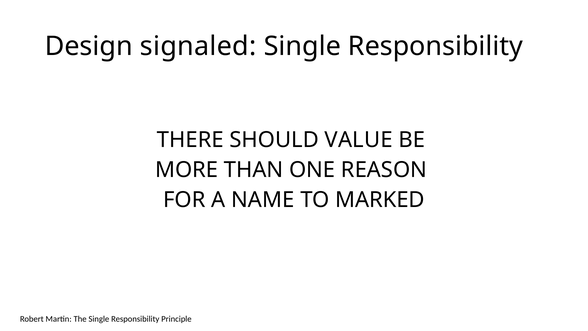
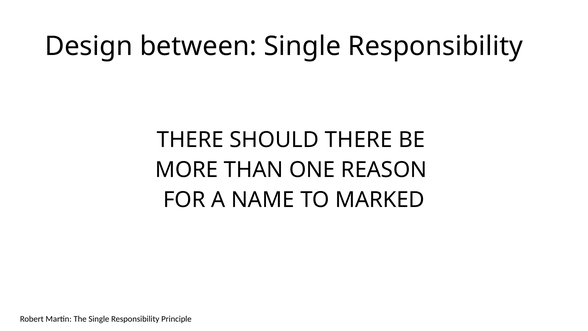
signaled: signaled -> between (198, 46)
SHOULD VALUE: VALUE -> THERE (359, 140)
